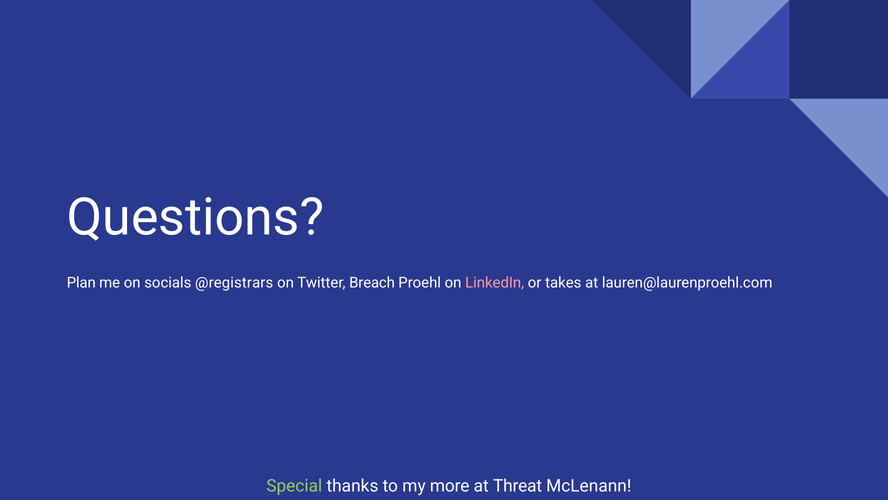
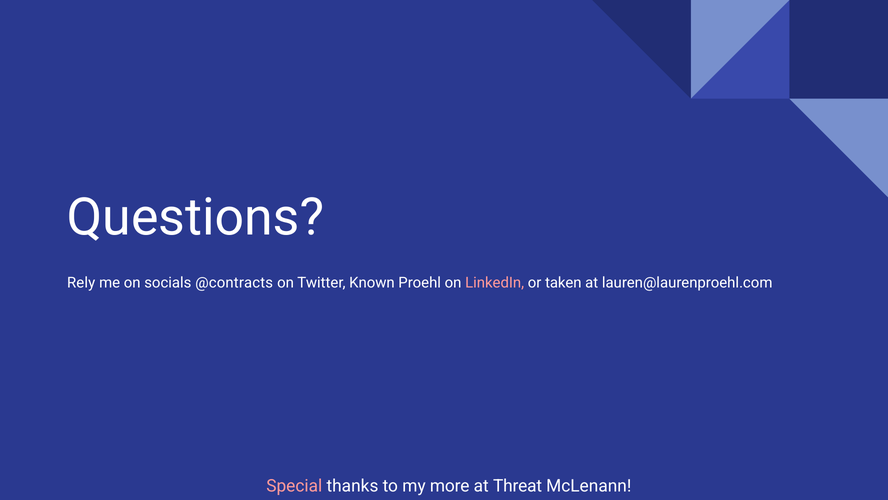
Plan: Plan -> Rely (81, 283)
@registrars: @registrars -> @contracts (234, 283)
Breach: Breach -> Known (372, 283)
takes: takes -> taken (563, 283)
Special colour: light green -> pink (294, 486)
